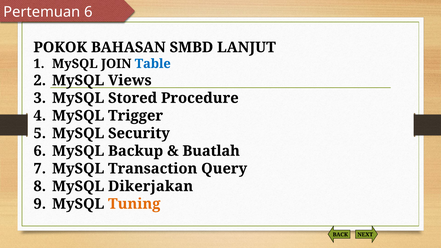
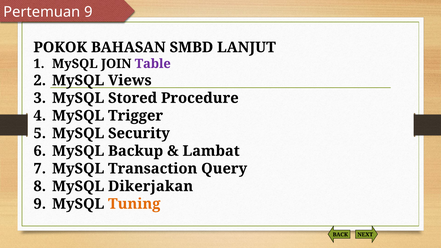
Pertemuan 6: 6 -> 9 (88, 12)
Table colour: blue -> purple (153, 64)
Buatlah: Buatlah -> Lambat (211, 151)
